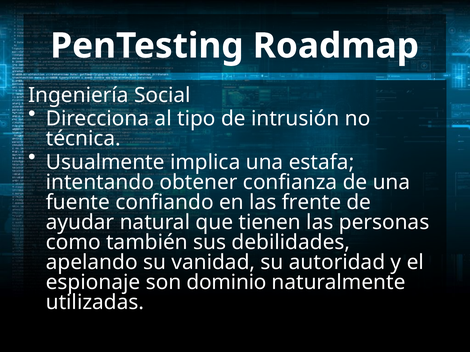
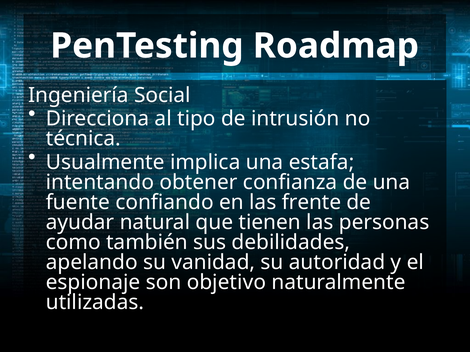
dominio: dominio -> objetivo (226, 283)
